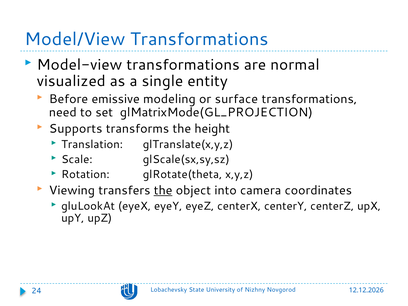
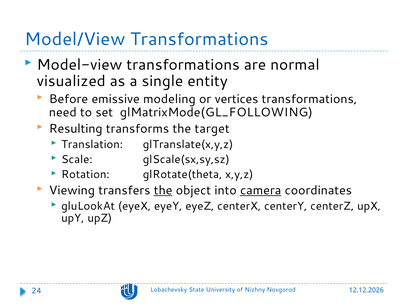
surface: surface -> vertices (237, 99)
glMatrixMode(GL_PROJECTION: glMatrixMode(GL_PROJECTION -> glMatrixMode(GL_FOLLOWING (216, 112)
Supports: Supports -> Resulting (76, 129)
height: height -> target (212, 129)
camera underline: none -> present (261, 190)
